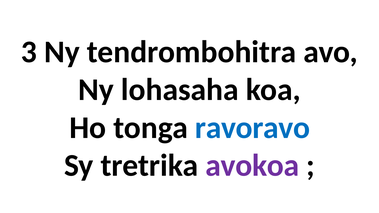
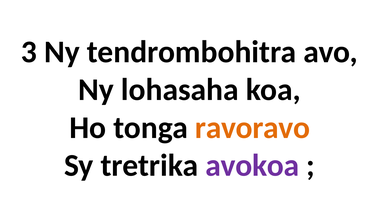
ravoravo colour: blue -> orange (252, 128)
